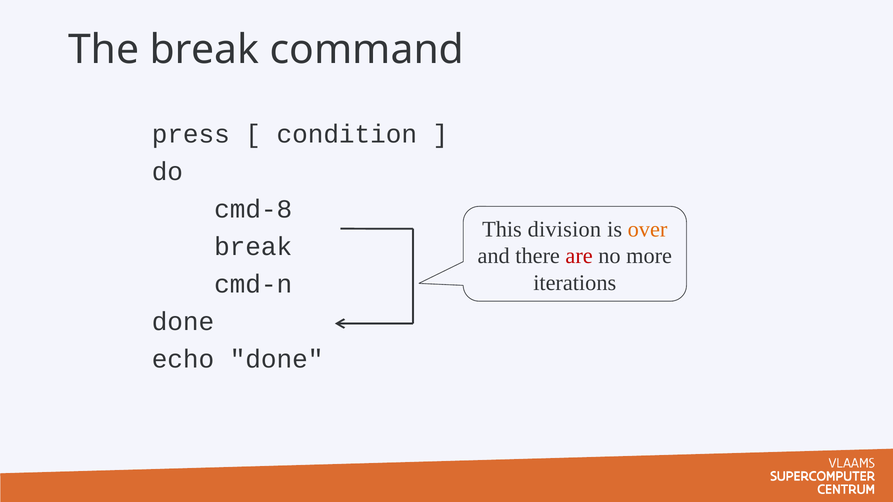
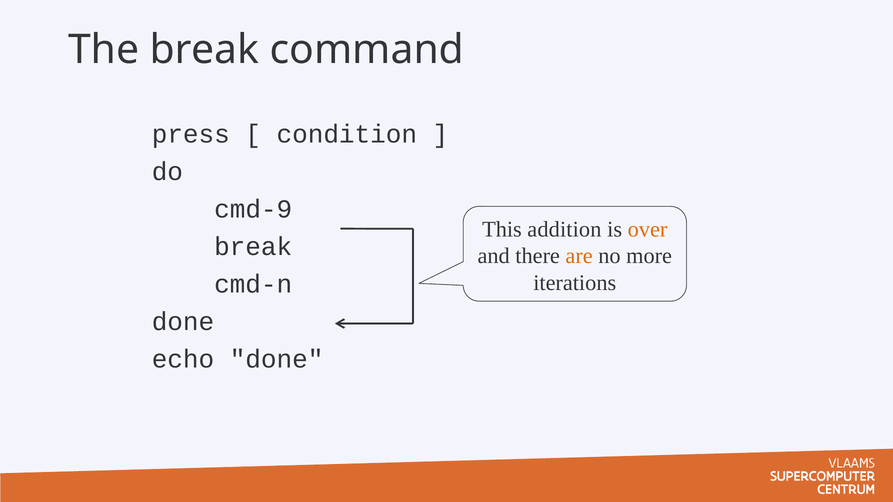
cmd-8: cmd-8 -> cmd-9 (253, 209)
division: division -> addition (564, 229)
are colour: red -> orange (579, 256)
